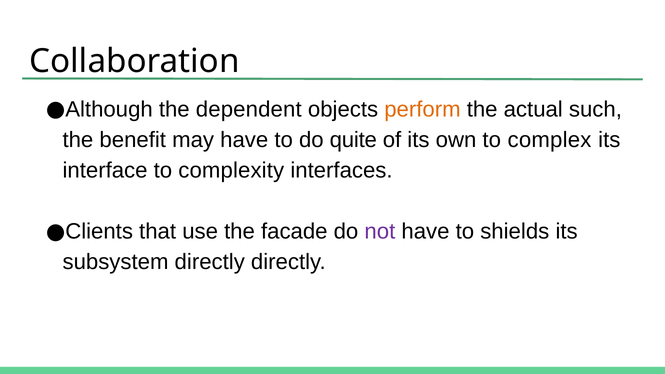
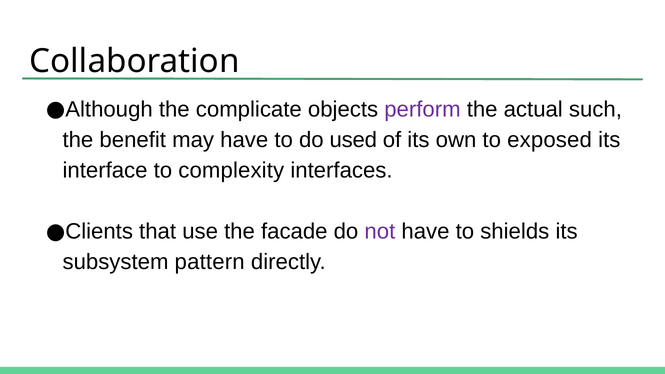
dependent: dependent -> complicate (249, 109)
perform colour: orange -> purple (422, 109)
quite: quite -> used (353, 140)
complex: complex -> exposed (550, 140)
subsystem directly: directly -> pattern (210, 262)
